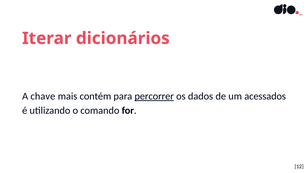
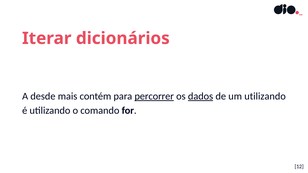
chave: chave -> desde (43, 96)
dados underline: none -> present (201, 96)
um acessados: acessados -> utilizando (265, 96)
